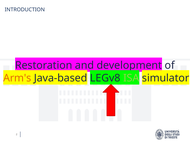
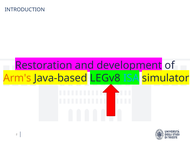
ISA colour: light green -> light blue (131, 78)
